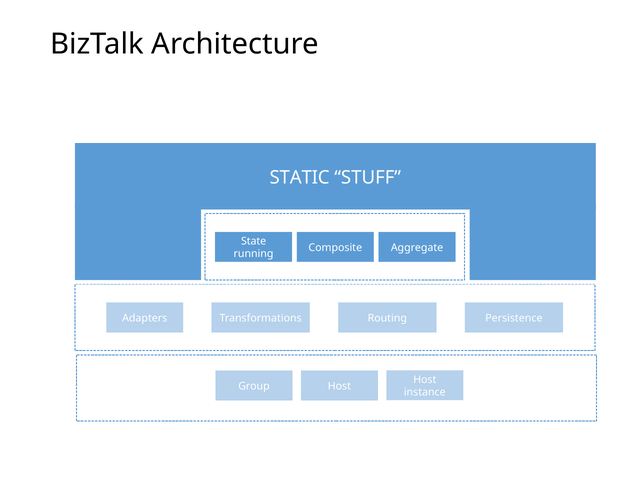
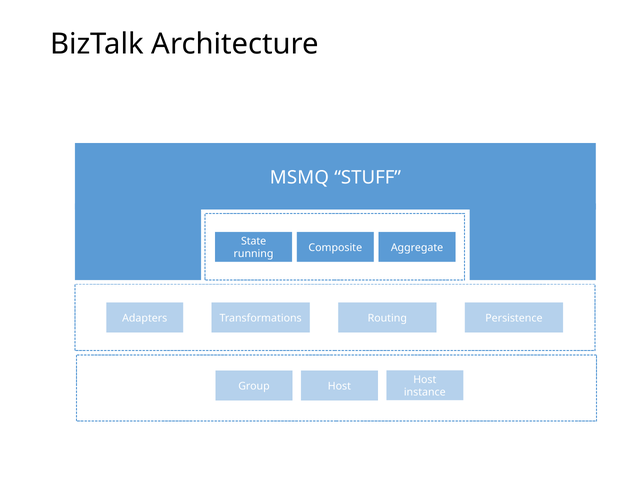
STATIC: STATIC -> MSMQ (299, 177)
